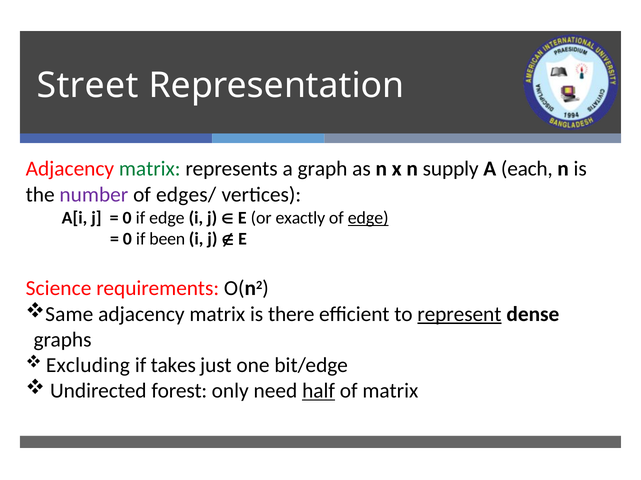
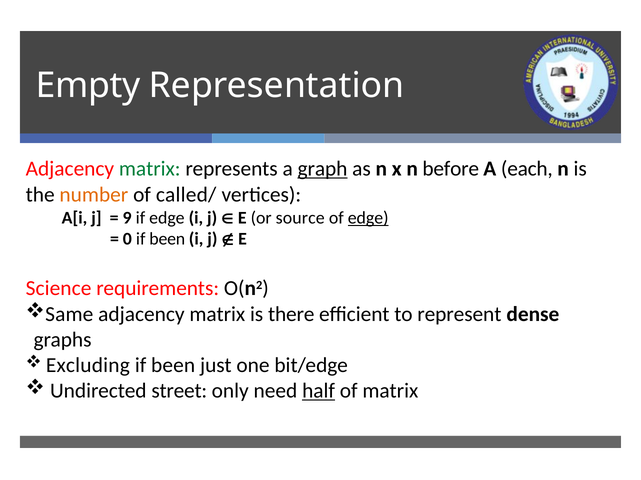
Street: Street -> Empty (88, 86)
graph underline: none -> present (322, 169)
supply: supply -> before (451, 169)
number colour: purple -> orange (94, 195)
edges/: edges/ -> called/ (186, 195)
0: 0 -> 9 (127, 218)
exactly: exactly -> source (300, 218)
represent underline: present -> none (459, 314)
takes: takes -> been (173, 366)
forest: forest -> street (179, 391)
